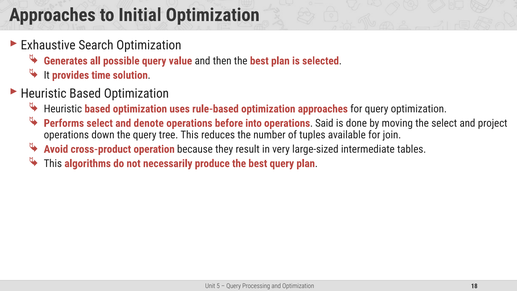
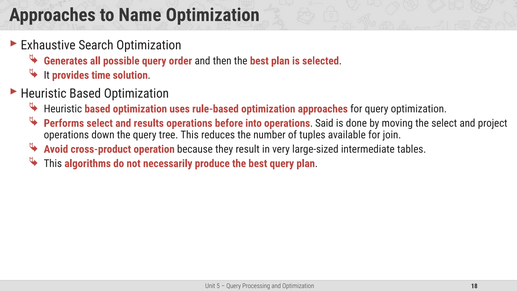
Initial: Initial -> Name (140, 15)
value: value -> order (180, 61)
denote: denote -> results (149, 123)
